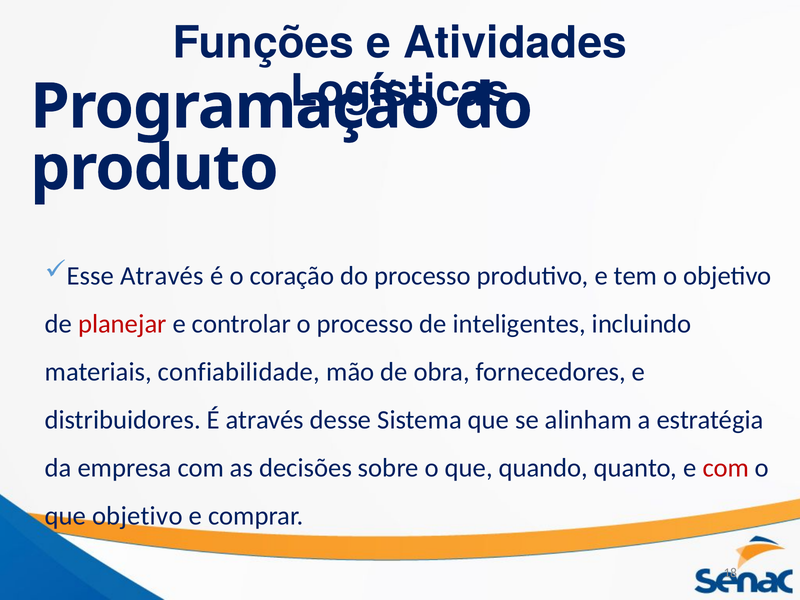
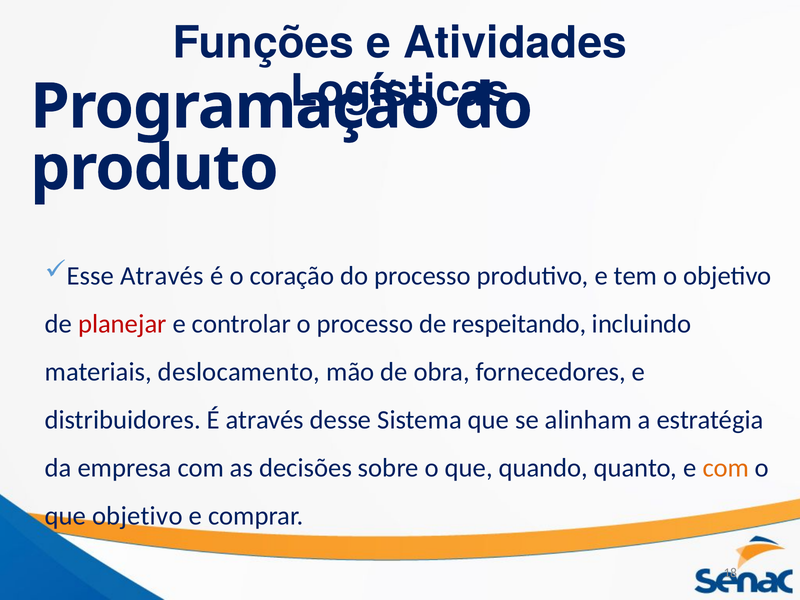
inteligentes: inteligentes -> respeitando (519, 324)
confiabilidade: confiabilidade -> deslocamento (239, 372)
com colour: red -> orange (726, 468)
